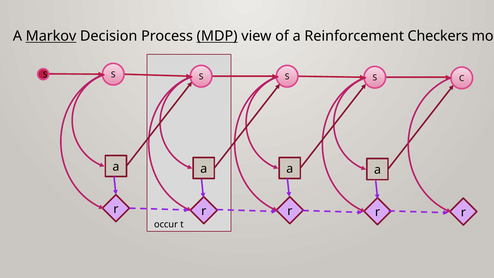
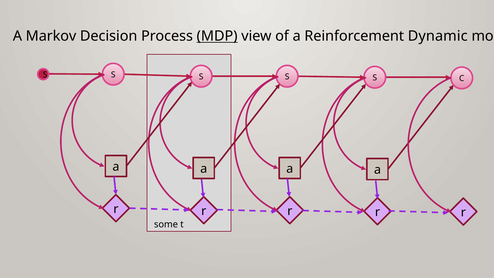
Markov underline: present -> none (51, 36)
Checkers: Checkers -> Dynamic (438, 36)
occur: occur -> some (166, 224)
